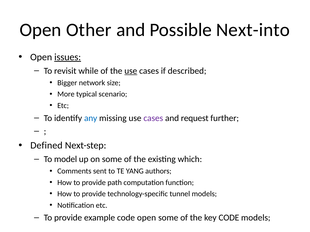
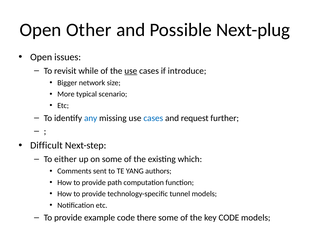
Next-into: Next-into -> Next-plug (253, 30)
issues underline: present -> none (68, 57)
described: described -> introduce (187, 71)
cases colour: purple -> blue (153, 118)
Defined: Defined -> Difficult (46, 146)
model: model -> either (65, 160)
code open: open -> there (147, 218)
